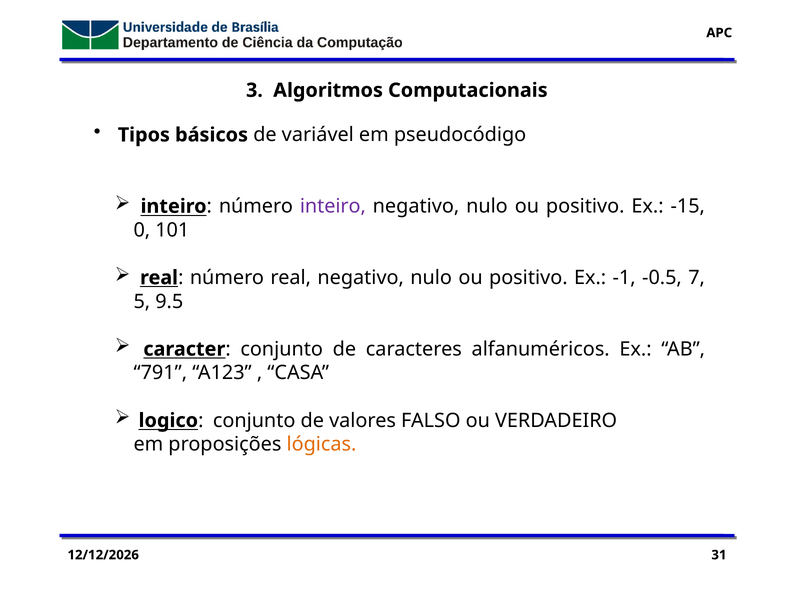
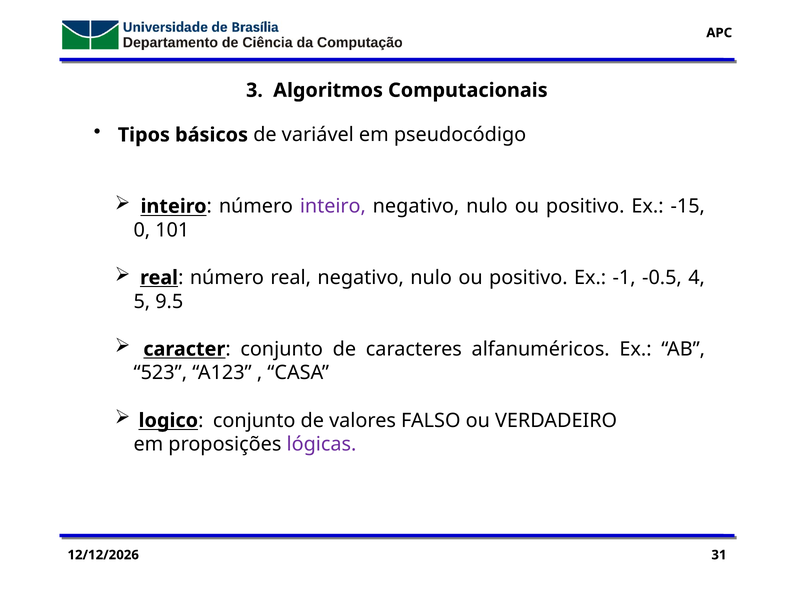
7: 7 -> 4 (697, 278)
791: 791 -> 523 (160, 373)
lógicas colour: orange -> purple (321, 445)
